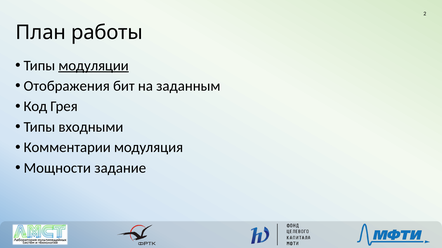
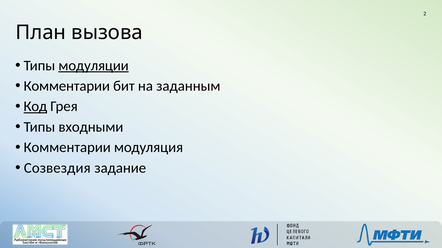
работы: работы -> вызова (107, 33)
Отображения: Отображения -> Комментарии (67, 86)
Код underline: none -> present (35, 107)
Мощности: Мощности -> Созвездия (57, 168)
